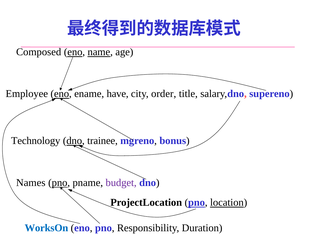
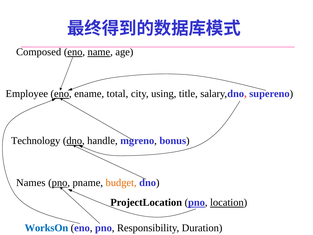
have: have -> total (117, 94)
order: order -> using (164, 94)
trainee: trainee -> handle (102, 141)
budget colour: purple -> orange (121, 182)
